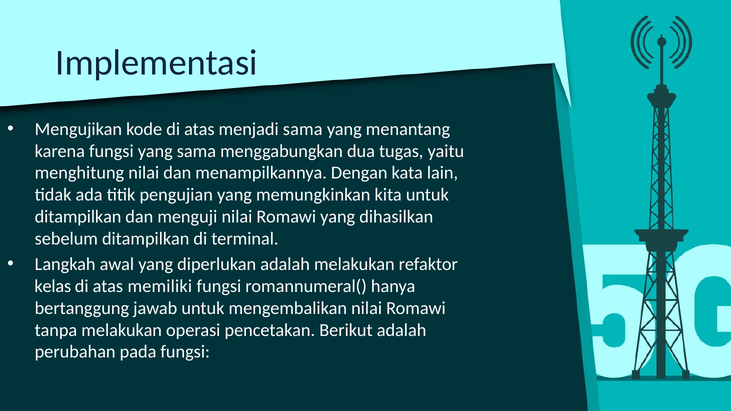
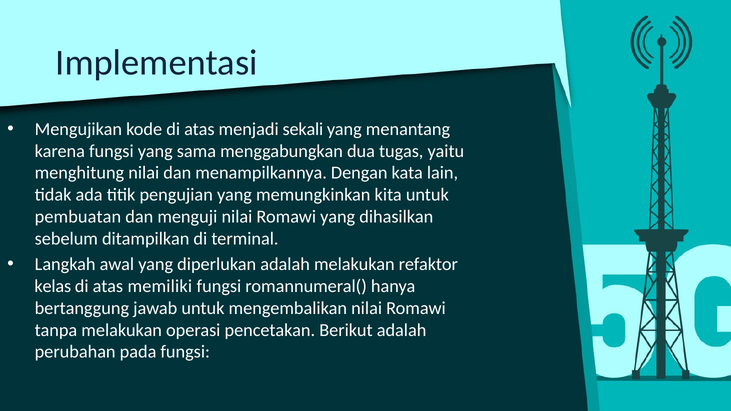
menjadi sama: sama -> sekali (303, 129)
ditampilkan: ditampilkan -> pembuatan (78, 217)
